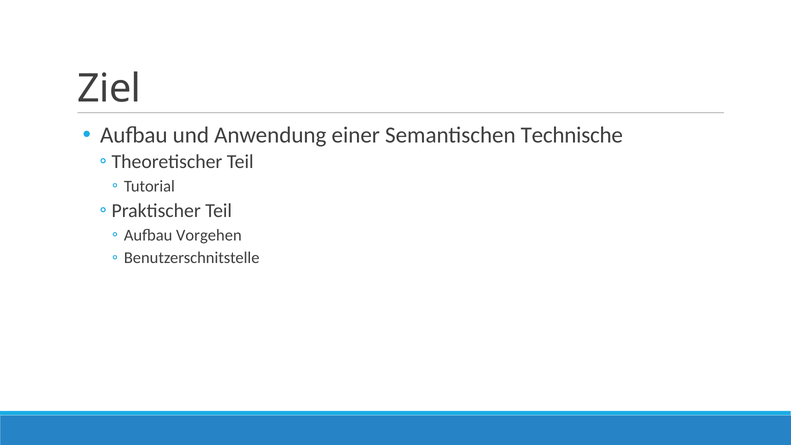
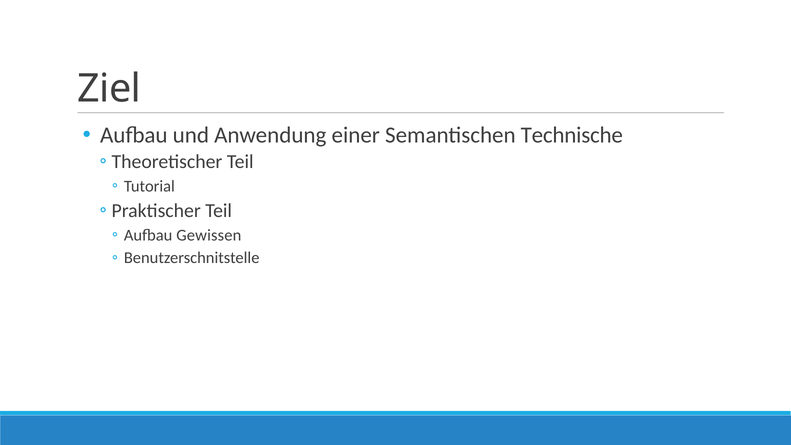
Vorgehen: Vorgehen -> Gewissen (209, 235)
